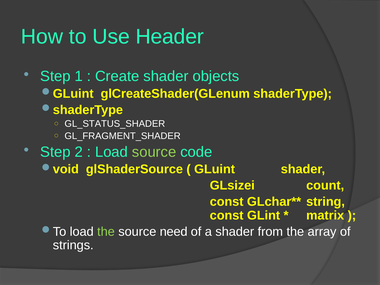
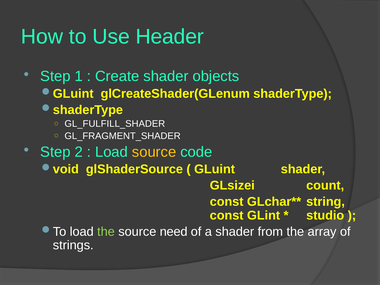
GL_STATUS_SHADER: GL_STATUS_SHADER -> GL_FULFILL_SHADER (115, 124)
source colour: light green -> yellow (154, 152)
matrix: matrix -> studio (325, 215)
